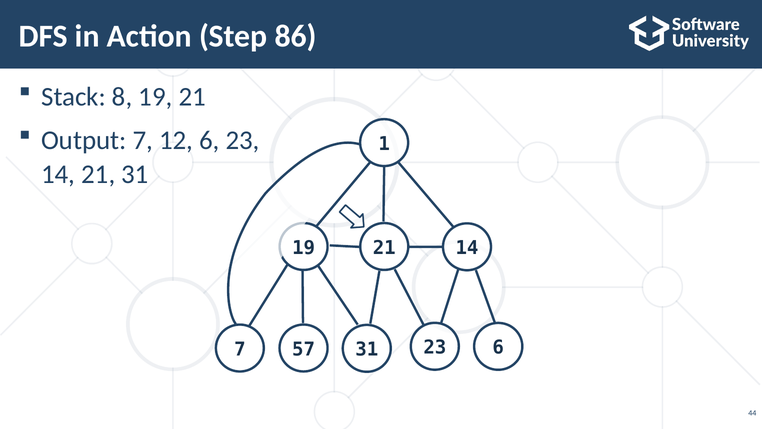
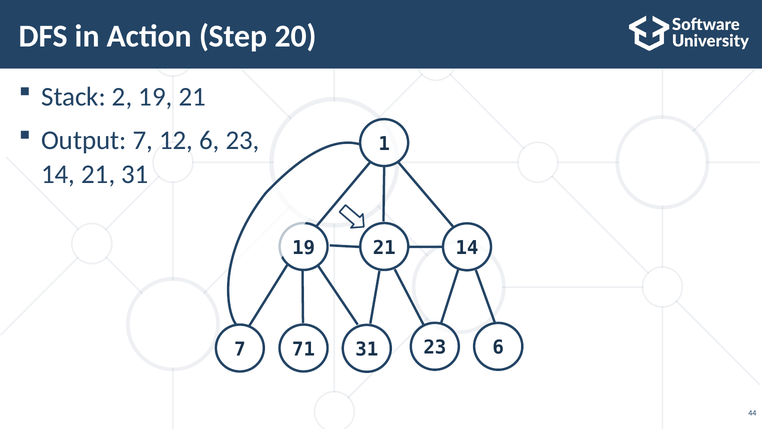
86: 86 -> 20 (296, 36)
8: 8 -> 2 (122, 97)
57: 57 -> 71 (304, 349)
